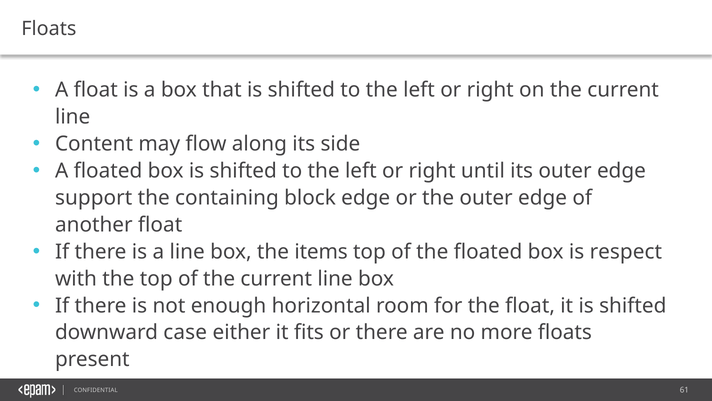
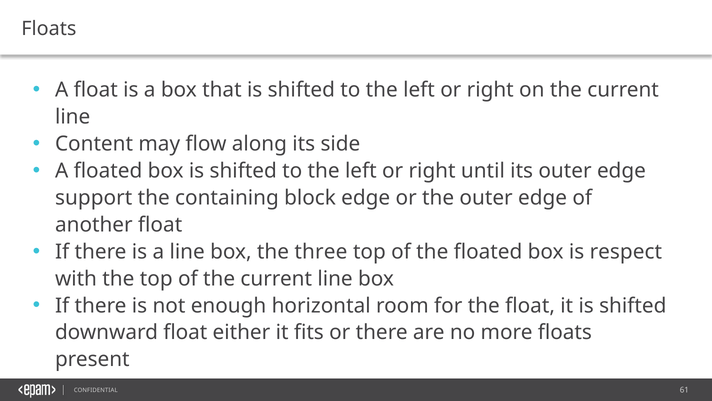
items: items -> three (321, 251)
downward case: case -> float (185, 332)
